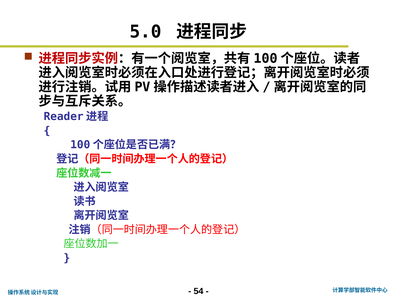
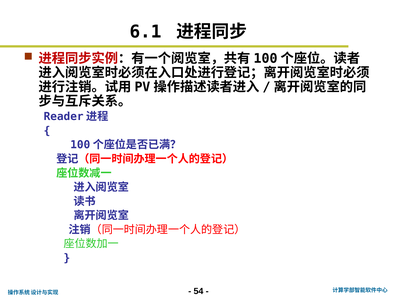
5.0: 5.0 -> 6.1 (146, 32)
